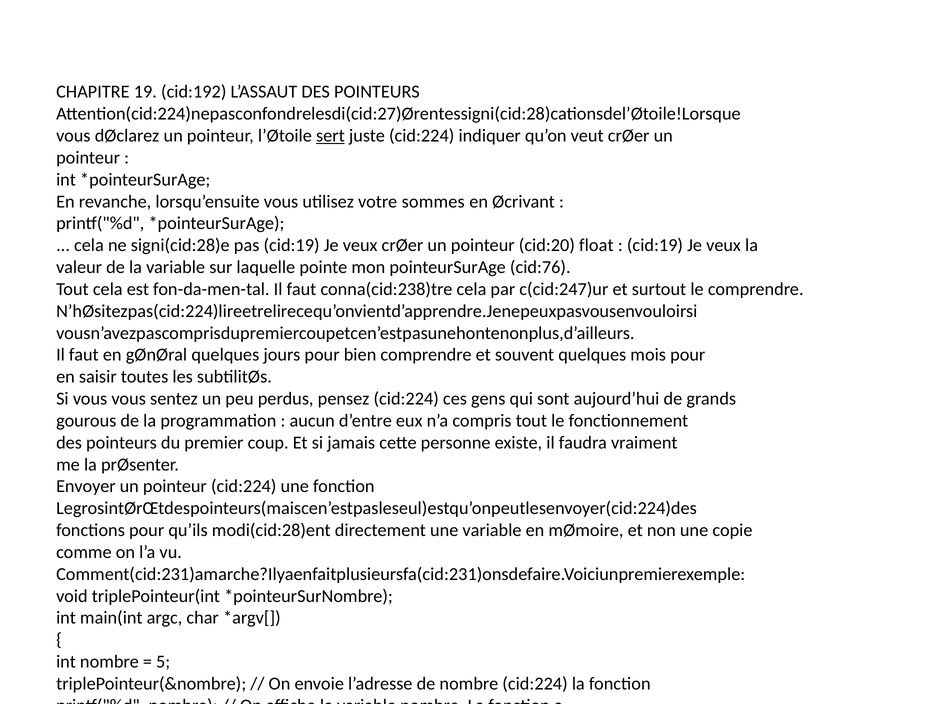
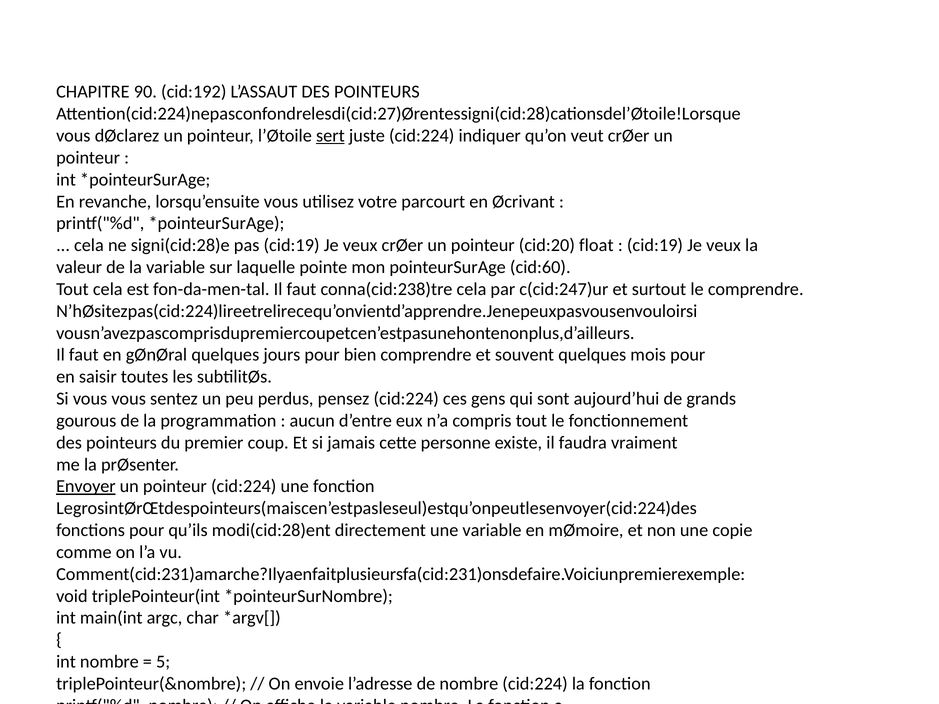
19: 19 -> 90 (145, 92)
sommes: sommes -> parcourt (433, 202)
cid:76: cid:76 -> cid:60 (540, 267)
Envoyer underline: none -> present (86, 487)
